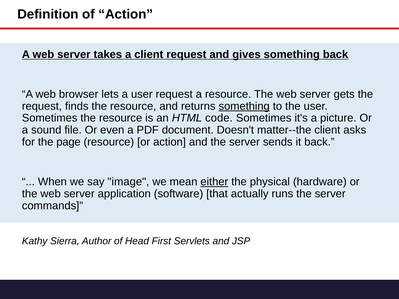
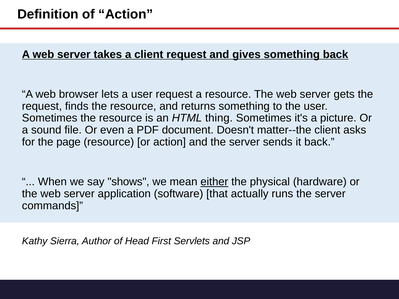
something underline: present -> none (244, 106)
code: code -> thing (219, 118)
image: image -> shows (128, 182)
